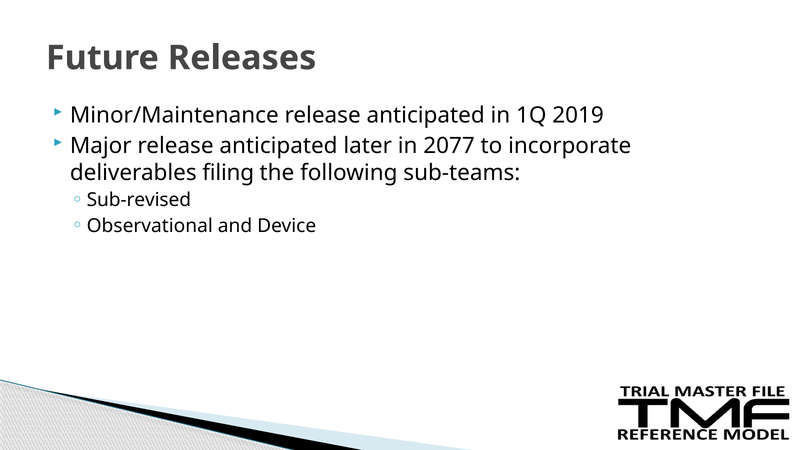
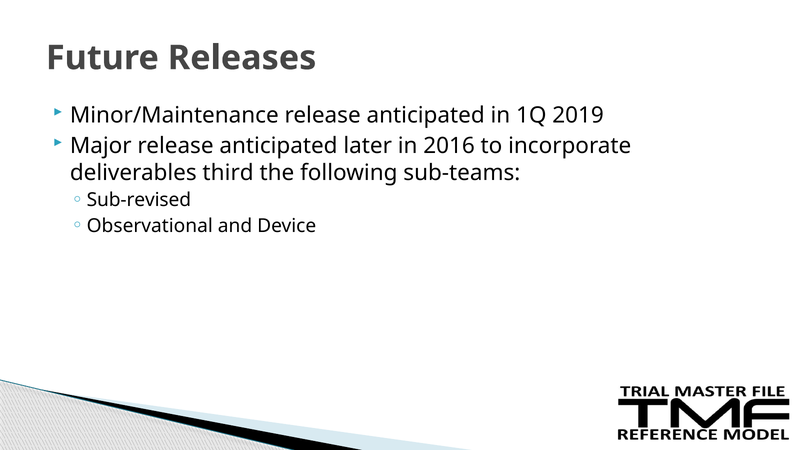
2077: 2077 -> 2016 (449, 146)
filing: filing -> third (228, 173)
